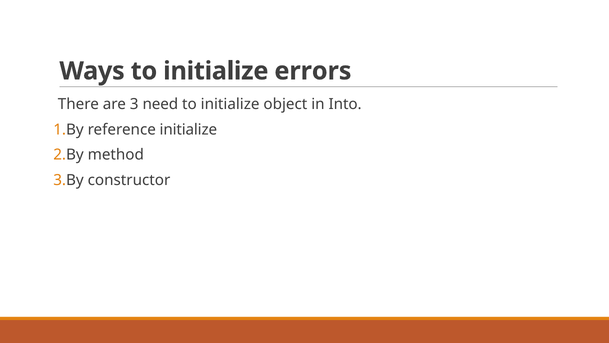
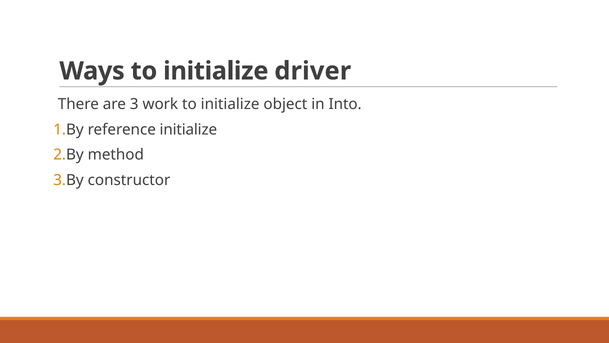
errors: errors -> driver (313, 71)
need: need -> work (160, 104)
